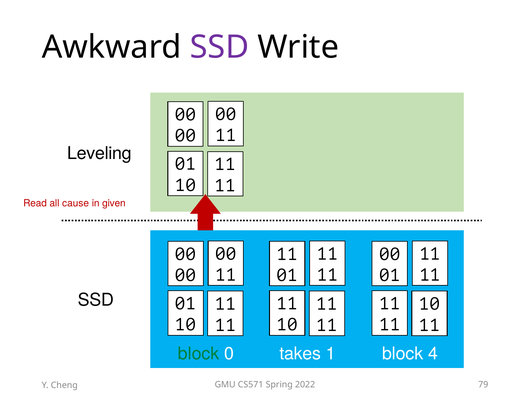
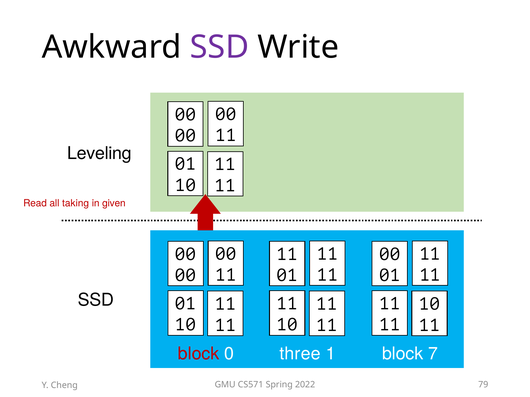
cause: cause -> taking (76, 204)
block colour: green -> red (199, 354)
takes: takes -> three (300, 354)
4: 4 -> 7 (433, 354)
